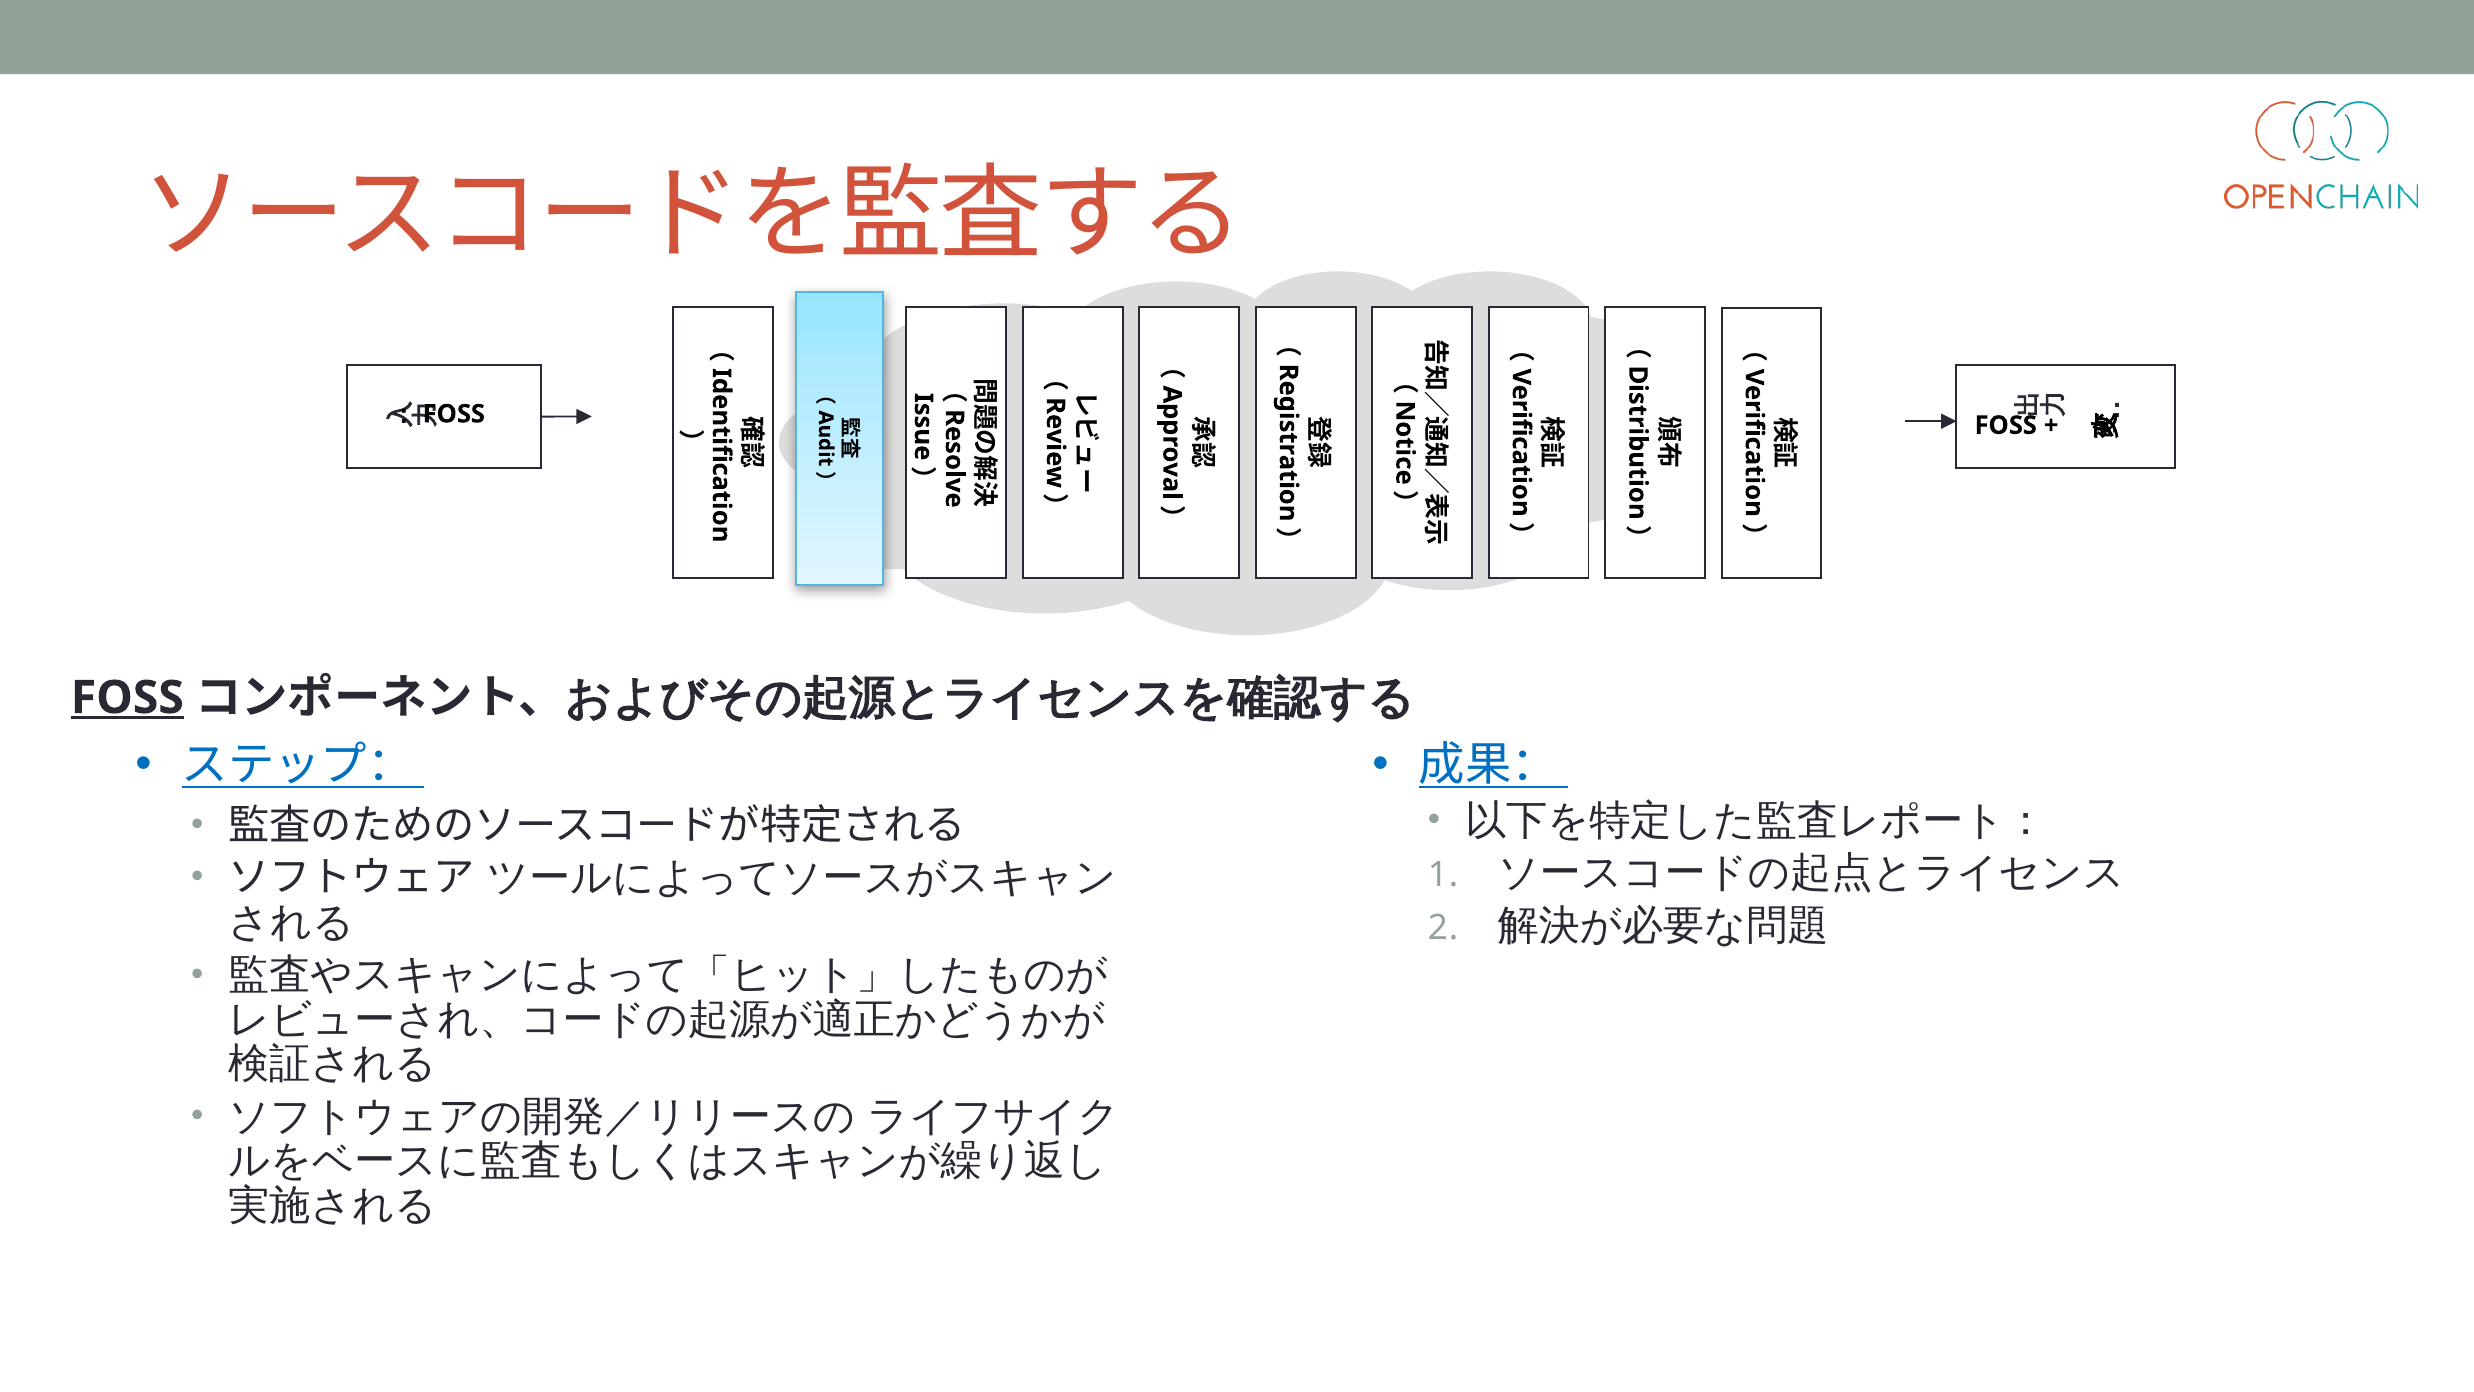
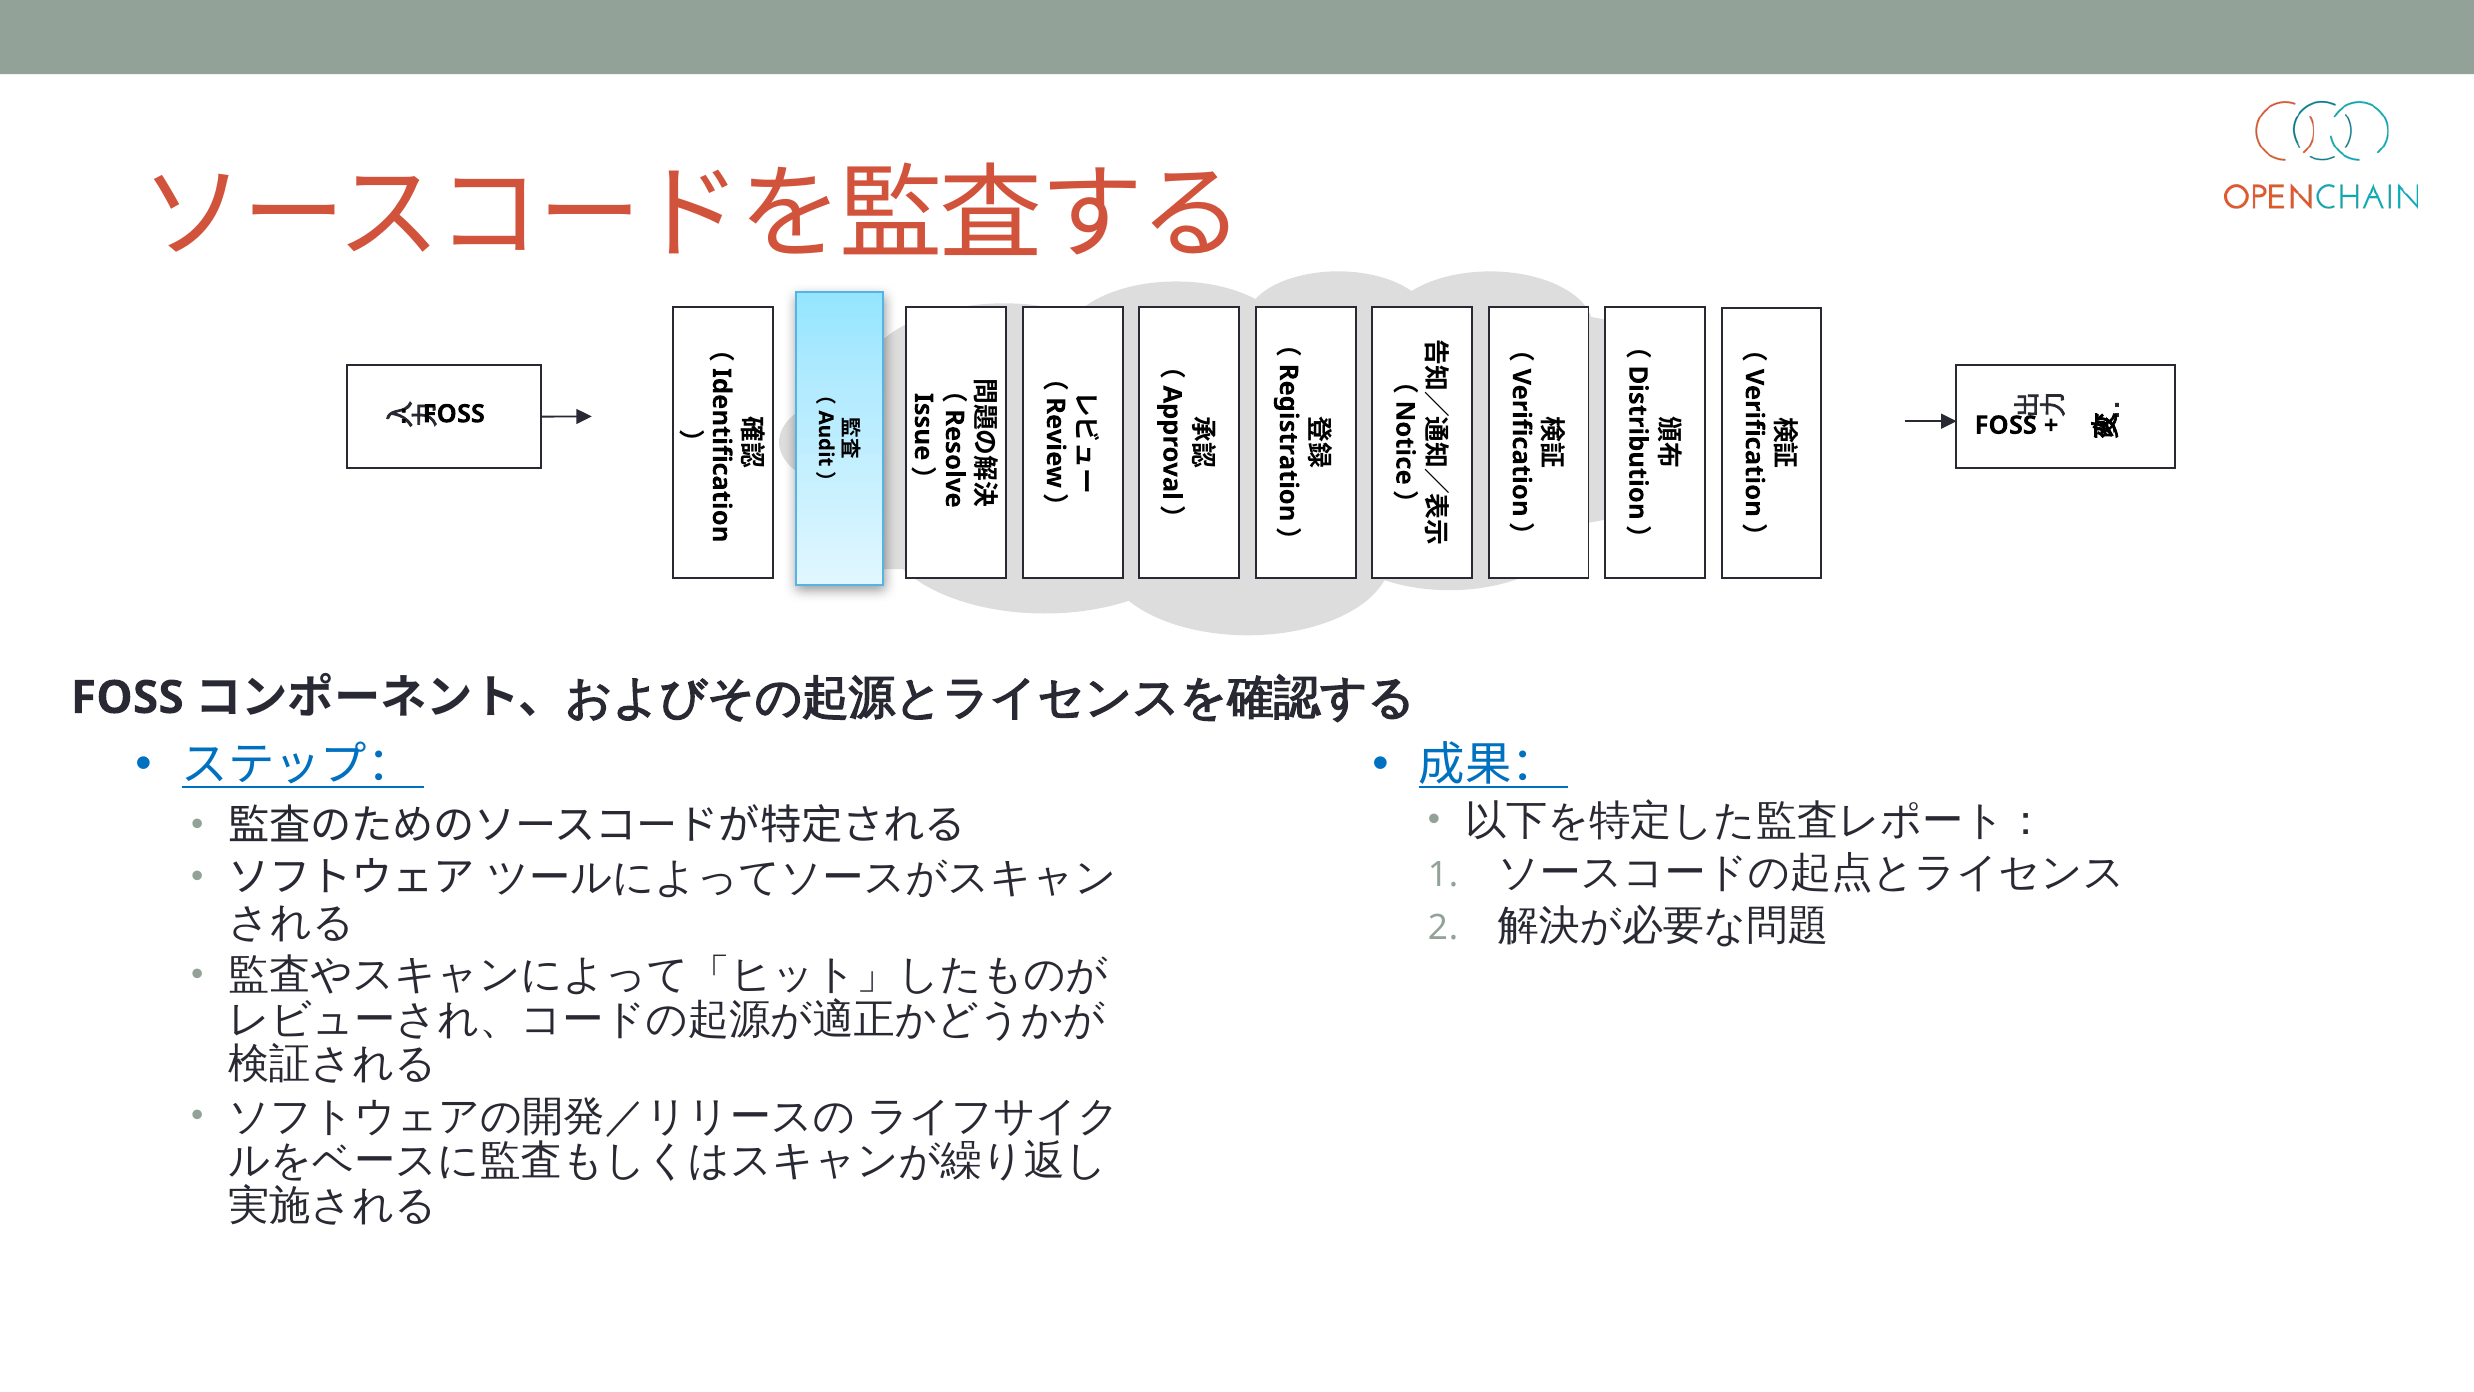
FOSS underline: present -> none (127, 698)
